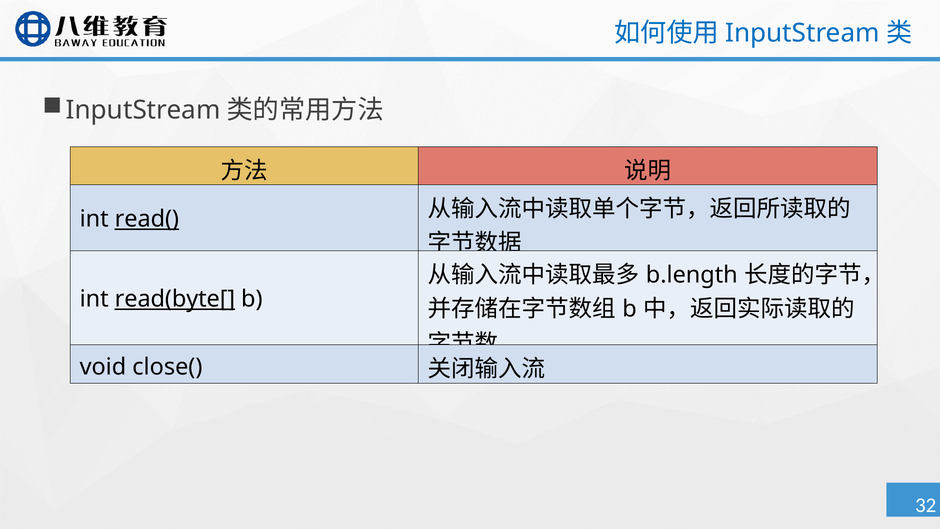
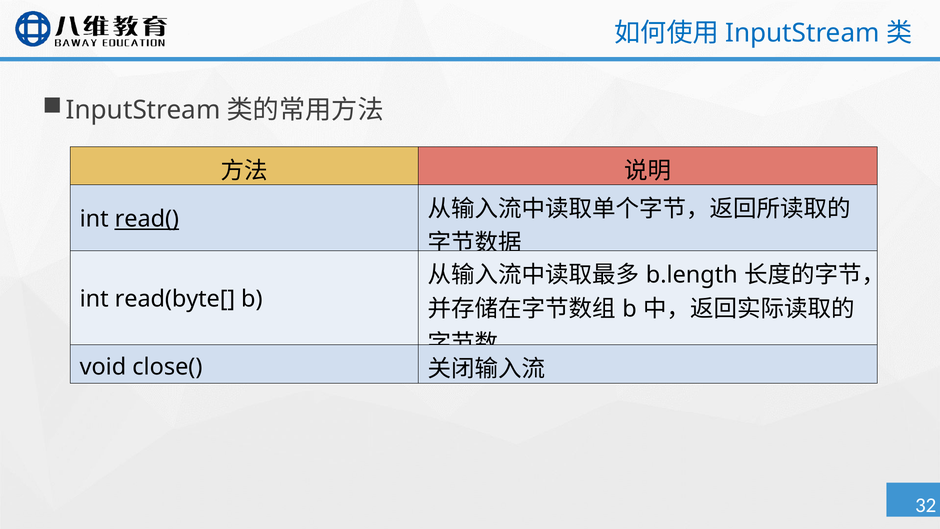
read(byte[ underline: present -> none (175, 299)
